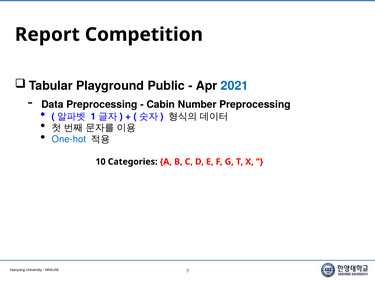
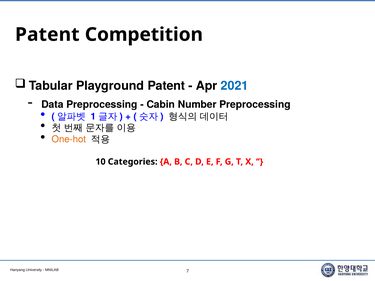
Report: Report -> Patent (47, 35)
Playground Public: Public -> Patent (166, 86)
One-hot colour: blue -> orange (69, 139)
